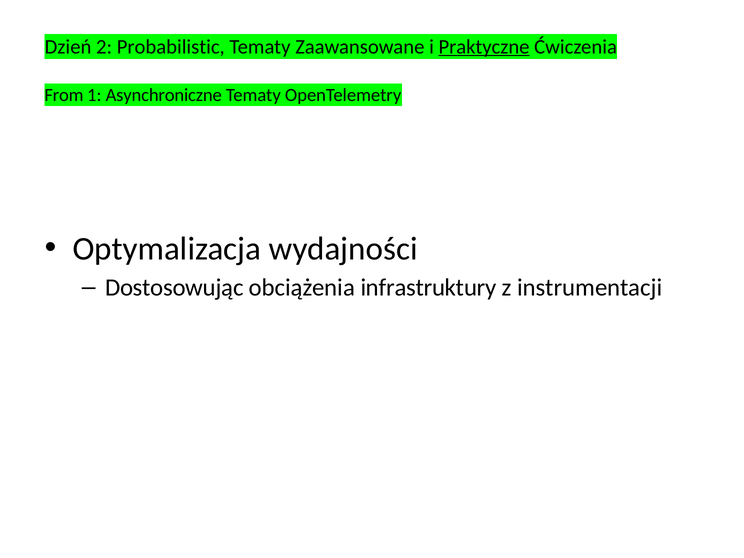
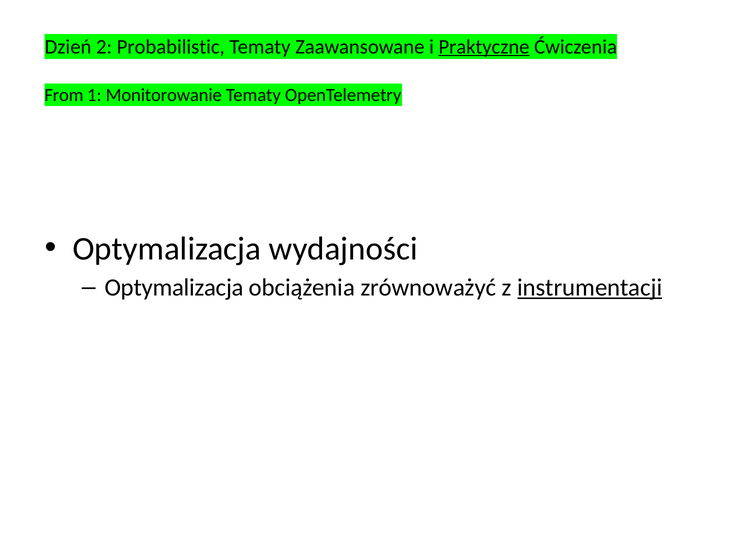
Asynchroniczne: Asynchroniczne -> Monitorowanie (164, 95)
Dostosowując: Dostosowując -> Optymalizacja (174, 288)
infrastruktury: infrastruktury -> zrównoważyć (428, 288)
instrumentacji underline: none -> present (590, 288)
